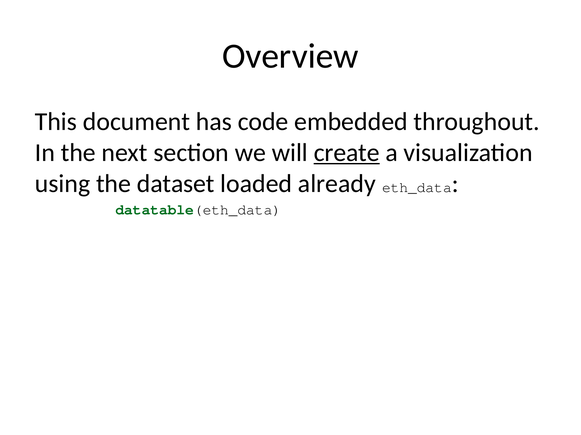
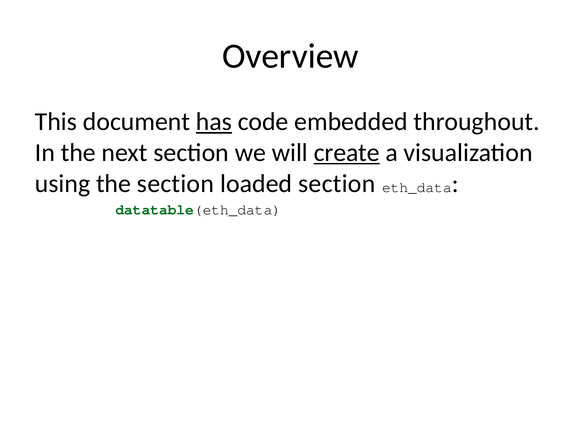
has underline: none -> present (214, 122)
the dataset: dataset -> section (176, 184)
loaded already: already -> section (337, 184)
